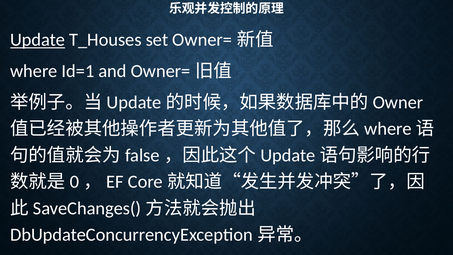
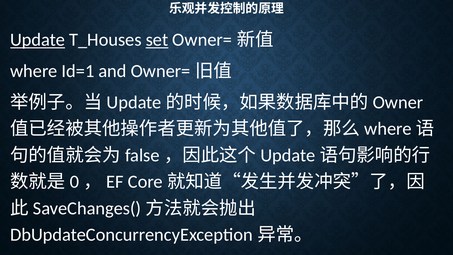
set underline: none -> present (157, 40)
